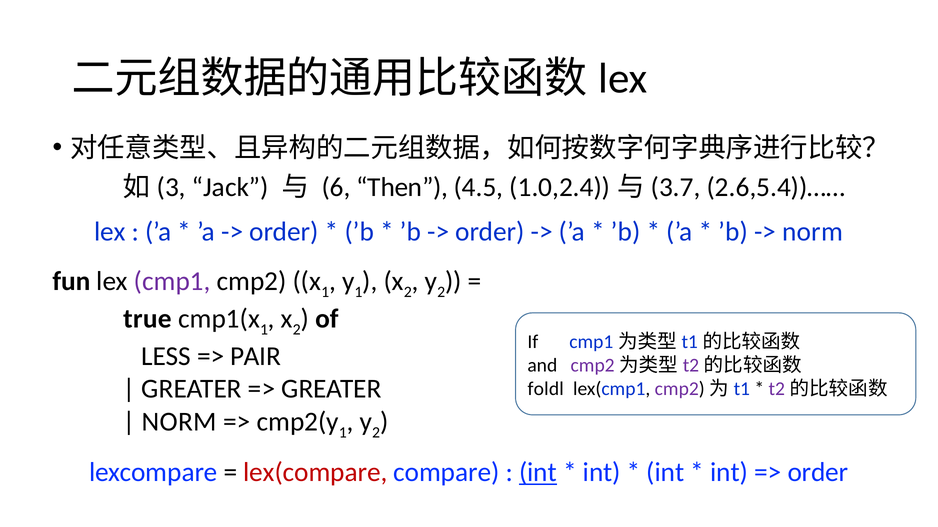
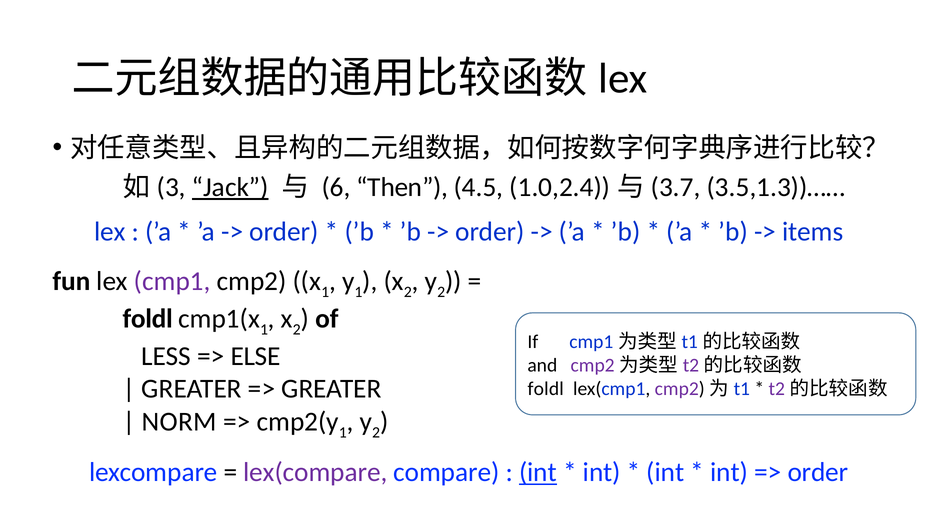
Jack underline: none -> present (230, 188)
2.6,5.4))……: 2.6,5.4))…… -> 3.5,1.3))…… (776, 188)
norm: norm -> items (813, 232)
true: true -> foldl (148, 319)
PAIR: PAIR -> ELSE (255, 357)
lex(compare colour: red -> purple (315, 473)
